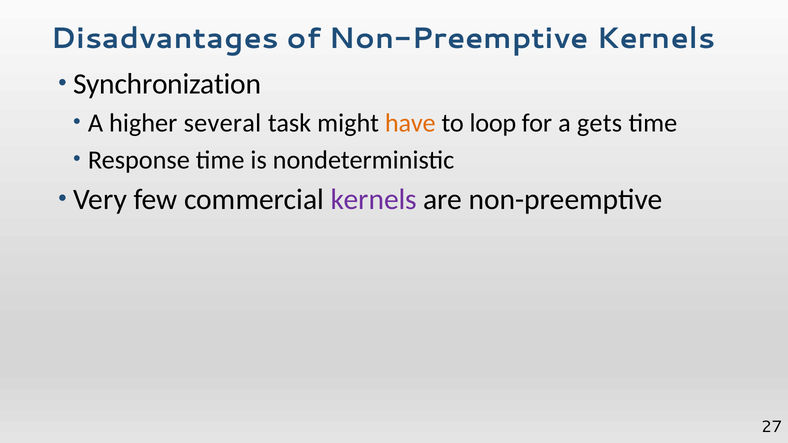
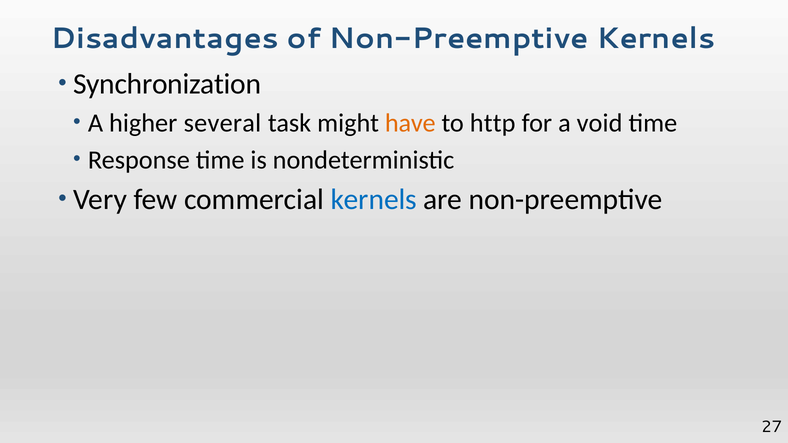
loop: loop -> http (493, 123)
gets: gets -> void (600, 123)
kernels colour: purple -> blue (374, 200)
